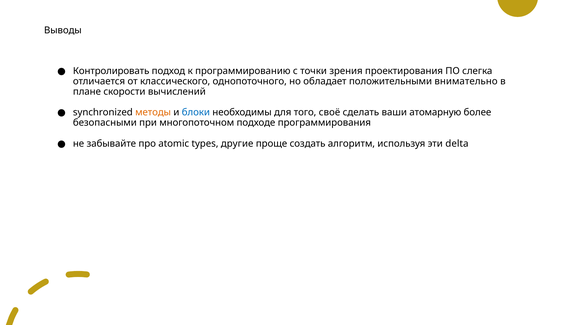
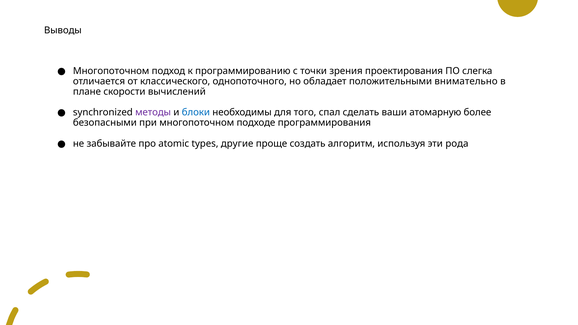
Контролировать: Контролировать -> Многопоточном (111, 71)
методы colour: orange -> purple (153, 112)
своё: своё -> спал (330, 112)
delta: delta -> рода (457, 144)
